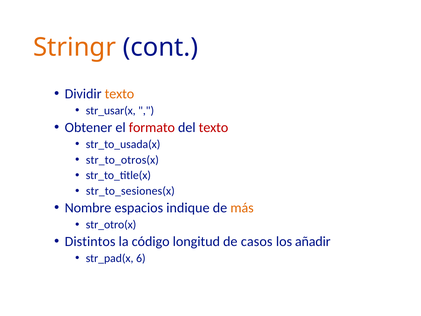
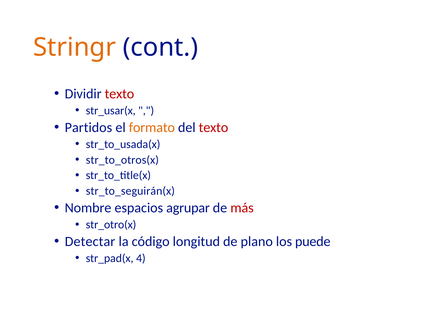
texto colour: orange -> red (119, 94)
Obtener: Obtener -> Partidos (88, 127)
formato colour: red -> orange (152, 127)
str_to_sesiones(x: str_to_sesiones(x -> str_to_seguirán(x (130, 191)
indique: indique -> agrupar (188, 208)
más colour: orange -> red (242, 208)
Distintos: Distintos -> Detectar (90, 241)
casos: casos -> plano (257, 241)
añadir: añadir -> puede (313, 241)
6: 6 -> 4 (141, 258)
